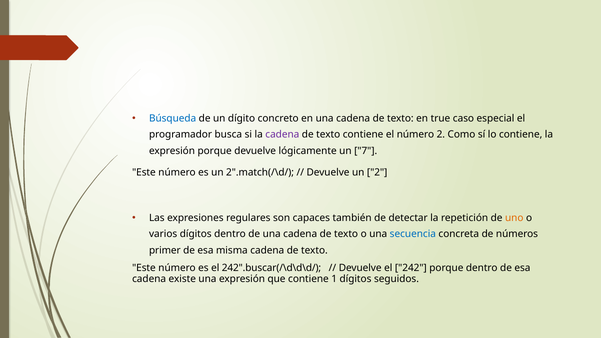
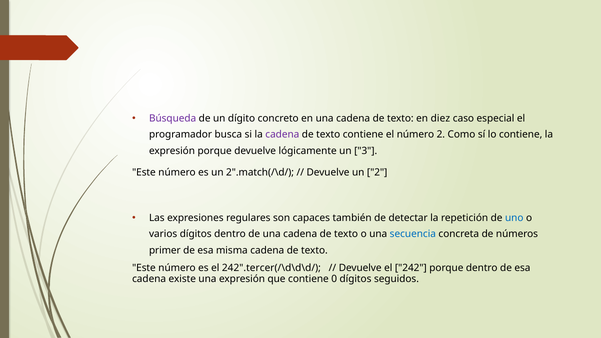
Búsqueda colour: blue -> purple (173, 118)
true: true -> diez (440, 118)
7: 7 -> 3 (366, 151)
uno colour: orange -> blue (514, 218)
242".buscar(/\d\d\d/: 242".buscar(/\d\d\d/ -> 242".tercer(/\d\d\d/ (271, 268)
1: 1 -> 0 (334, 279)
